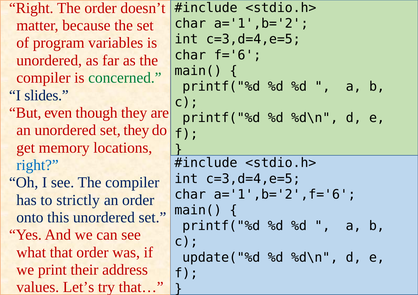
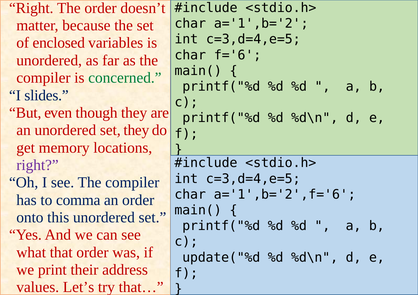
program: program -> enclosed (59, 43)
right colour: blue -> purple (38, 165)
strictly: strictly -> comma (78, 200)
